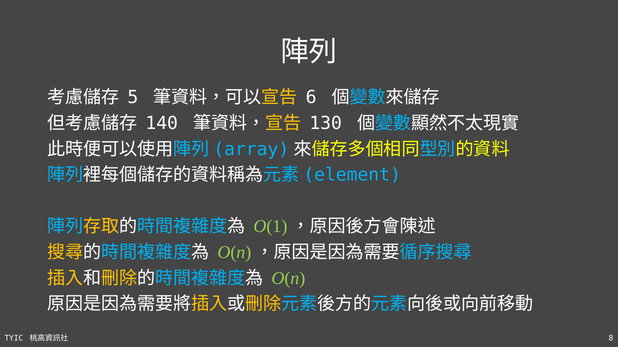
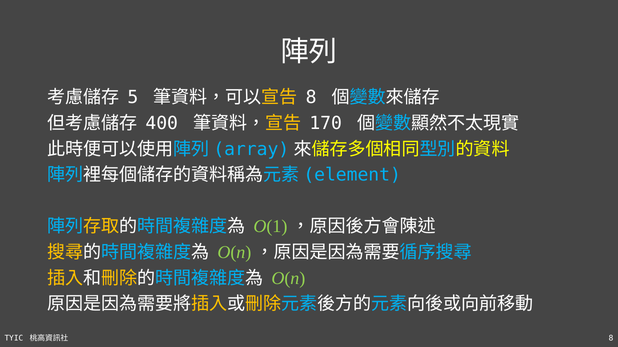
6: 6 -> 8 (311, 98)
140: 140 -> 400 (162, 123)
130: 130 -> 170 (326, 123)
